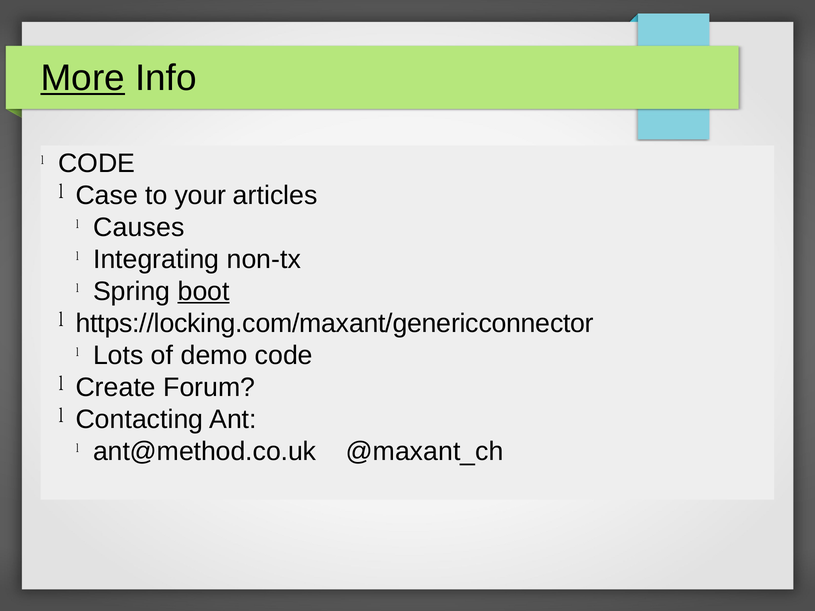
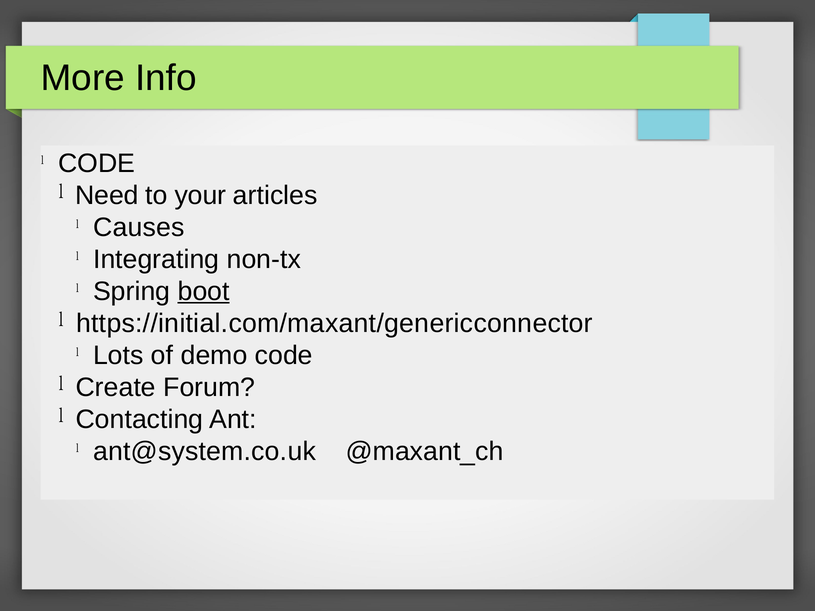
More underline: present -> none (83, 78)
Case: Case -> Need (107, 195)
https://locking.com/maxant/genericconnector: https://locking.com/maxant/genericconnector -> https://initial.com/maxant/genericconnector (335, 323)
ant@method.co.uk: ant@method.co.uk -> ant@system.co.uk (205, 452)
